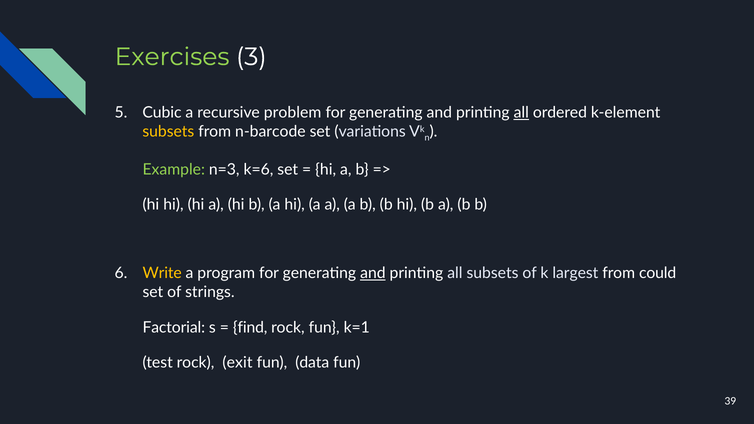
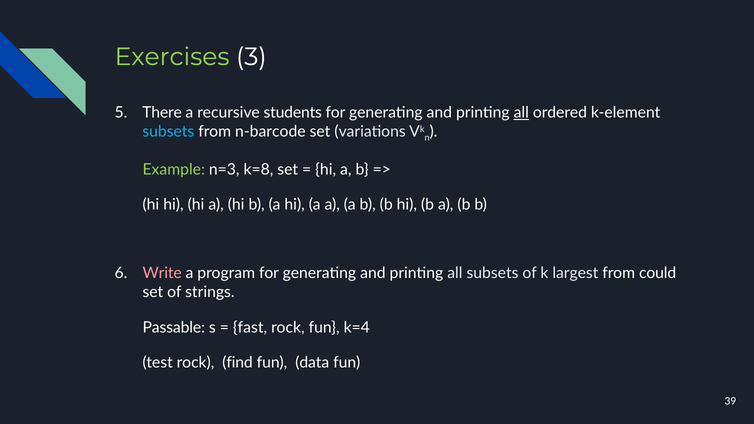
Cubic: Cubic -> There (162, 113)
problem: problem -> students (293, 113)
subsets colour: yellow -> light blue (168, 132)
k=6: k=6 -> k=8 (258, 170)
Write colour: yellow -> pink (162, 273)
and underline: present -> none (373, 273)
Factorial: Factorial -> Passable (174, 327)
find: find -> fast (250, 327)
k=1: k=1 -> k=4 (357, 327)
exit: exit -> find (238, 363)
